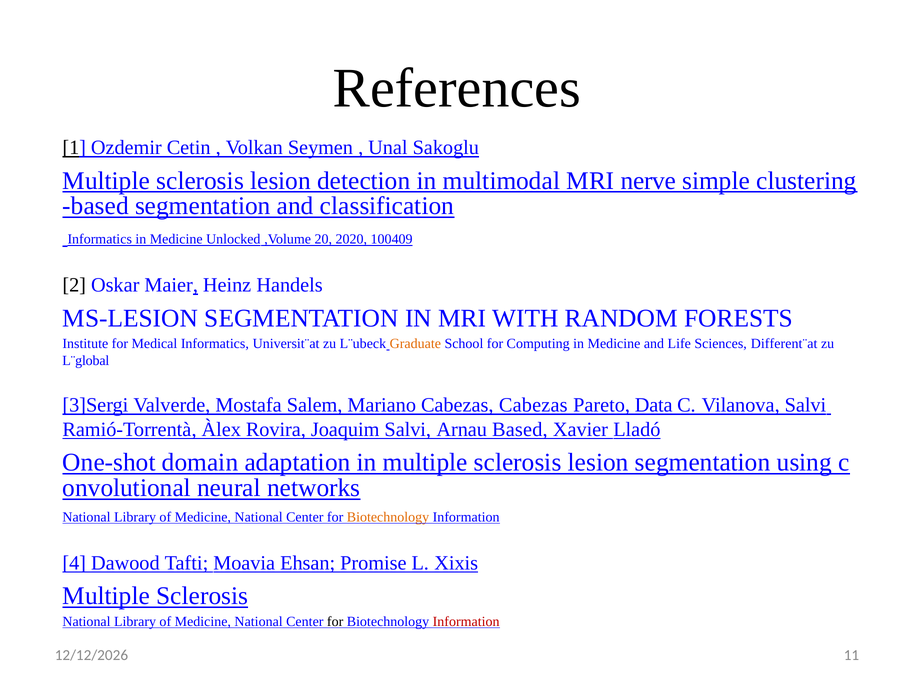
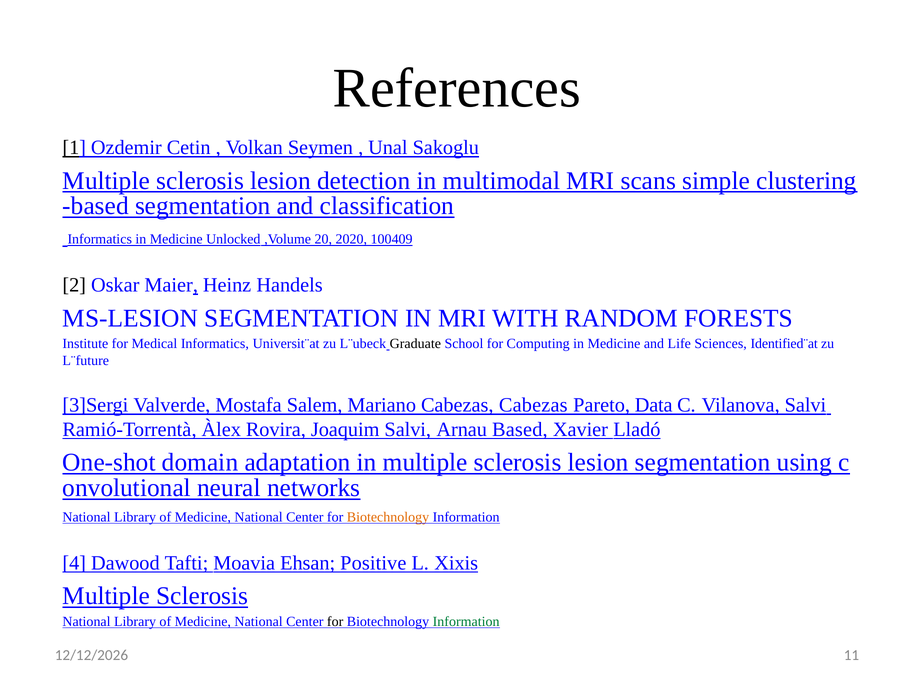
nerve: nerve -> scans (648, 180)
Graduate colour: orange -> black (415, 344)
Different¨at: Different¨at -> Identified¨at (784, 344)
L¨global: L¨global -> L¨future (86, 360)
Promise: Promise -> Positive (373, 563)
Information colour: red -> green (466, 621)
